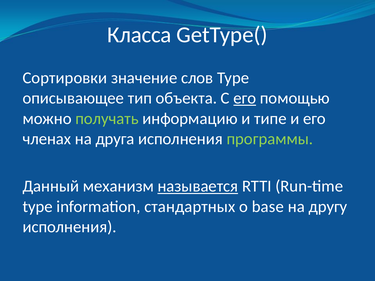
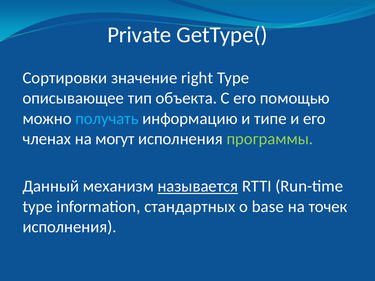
Класса: Класса -> Private (139, 35)
слов: слов -> right (197, 78)
его underline: present -> none (245, 98)
получать colour: light green -> light blue (107, 119)
друга: друга -> могут (115, 139)
другу: другу -> точек (328, 207)
